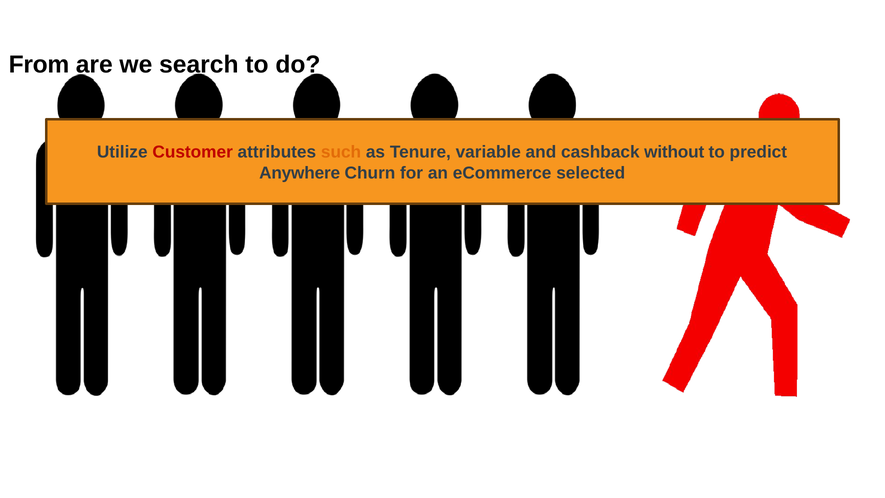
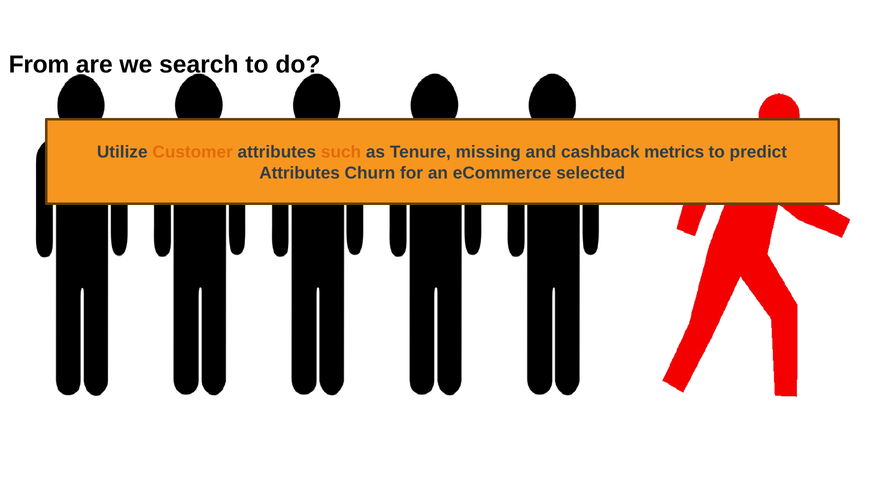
Customer colour: red -> orange (193, 152)
variable: variable -> missing (488, 152)
without: without -> metrics (674, 152)
Anywhere: Anywhere -> Attributes (300, 173)
